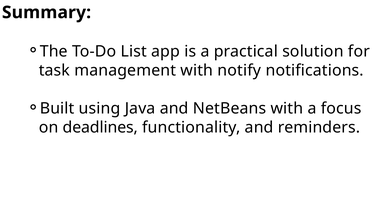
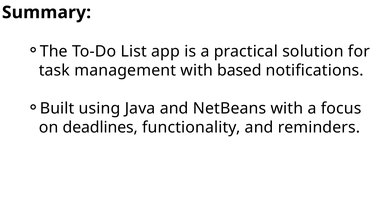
notify: notify -> based (239, 70)
